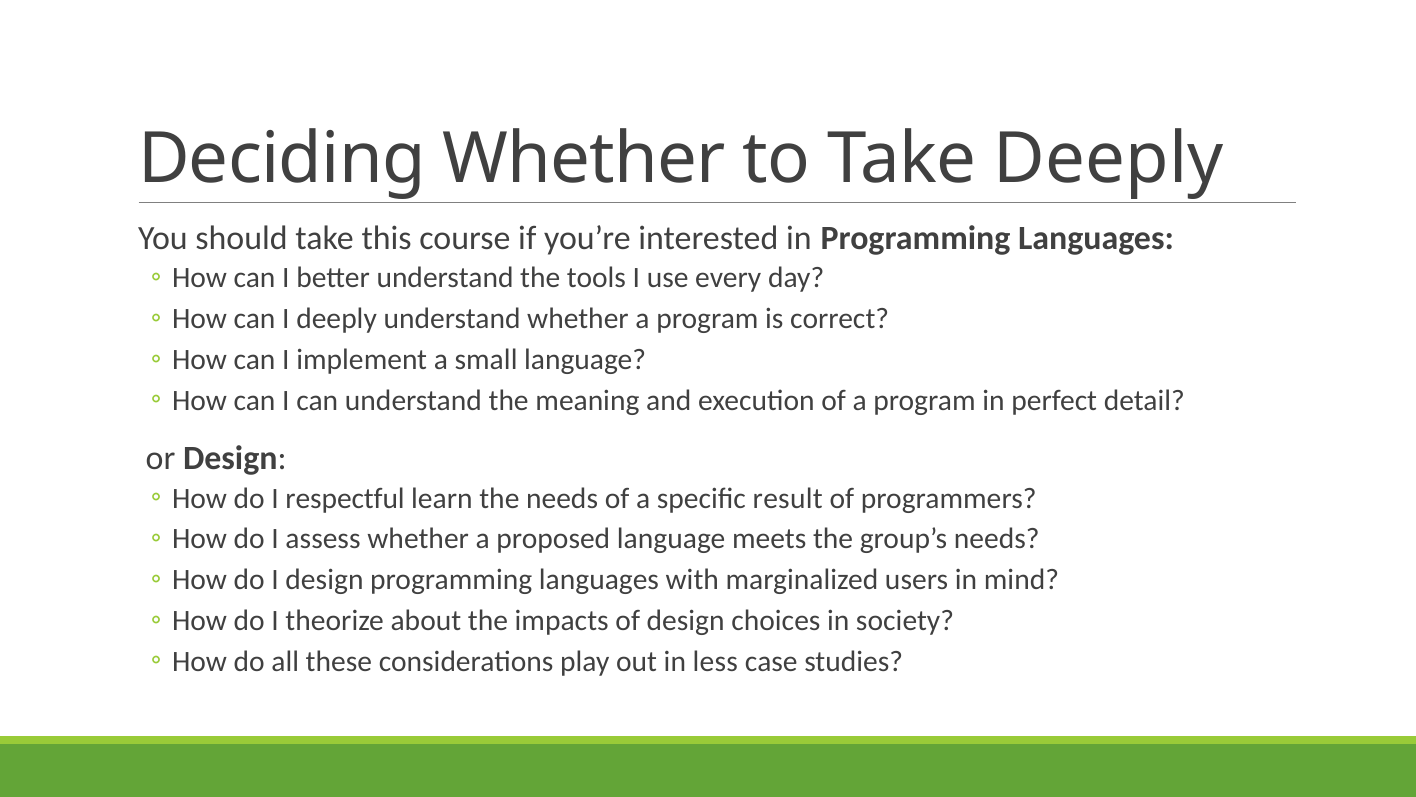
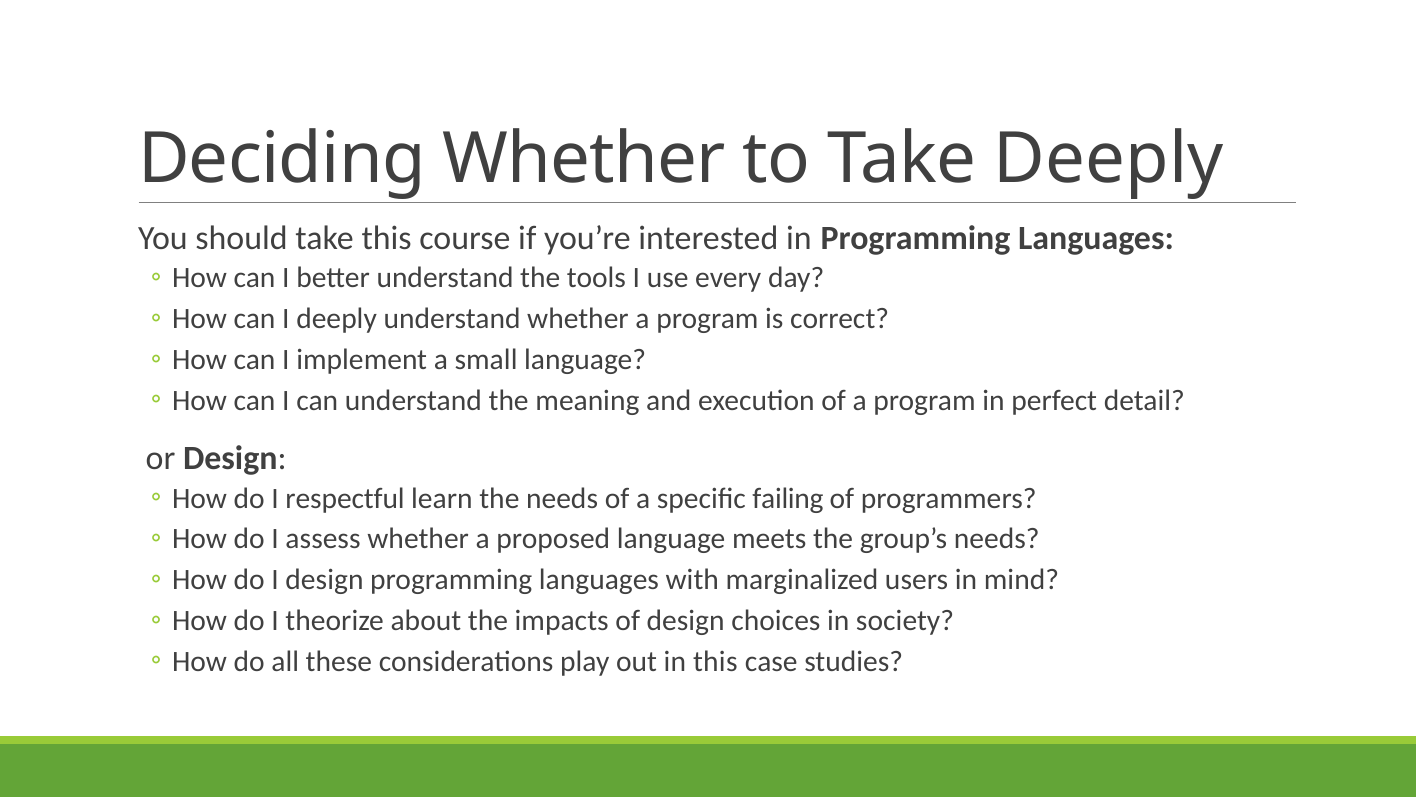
result: result -> failing (788, 498)
in less: less -> this (715, 661)
